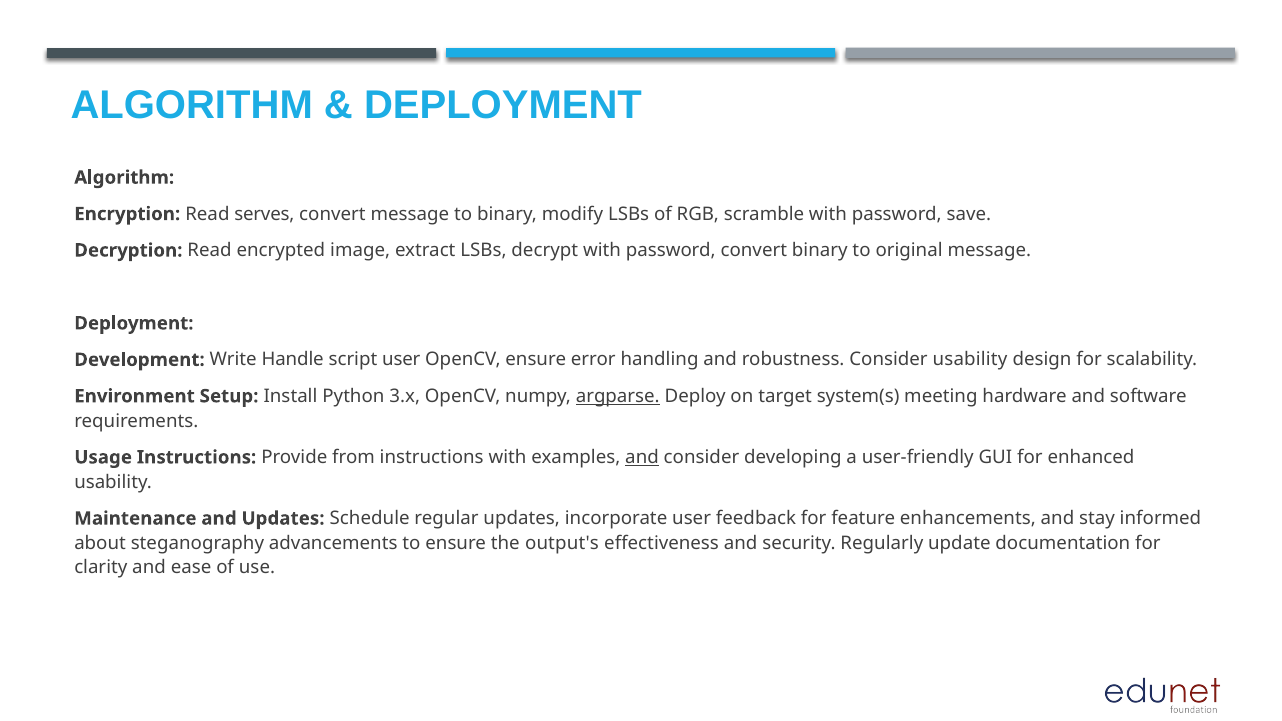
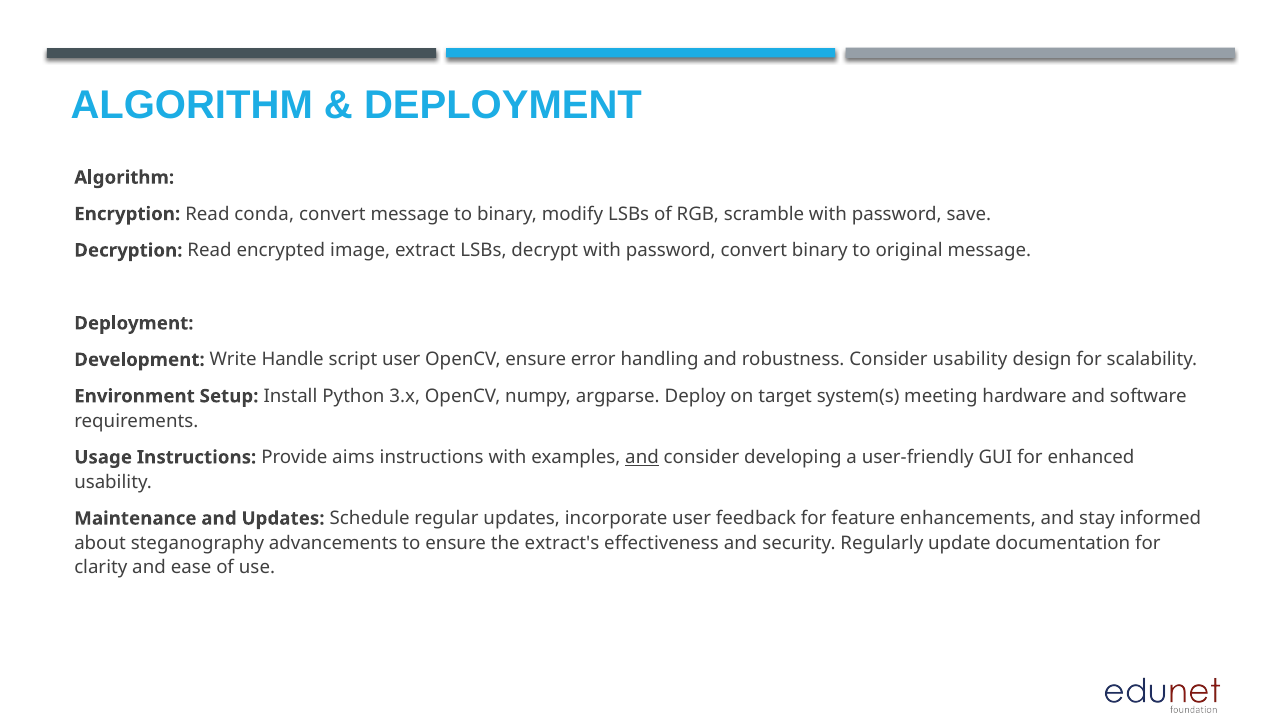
serves: serves -> conda (264, 214)
argparse underline: present -> none (618, 396)
from: from -> aims (353, 457)
output's: output's -> extract's (562, 543)
